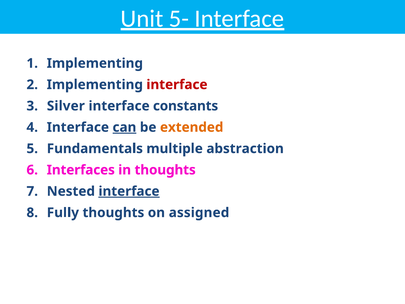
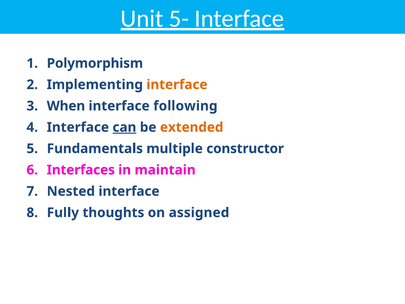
Implementing: Implementing -> Polymorphism (95, 63)
interface colour: red -> orange (177, 85)
Silver: Silver -> When (66, 106)
constants: constants -> following (185, 106)
abstraction: abstraction -> constructor (245, 149)
in thoughts: thoughts -> maintain (165, 170)
interface underline: present -> none (129, 191)
